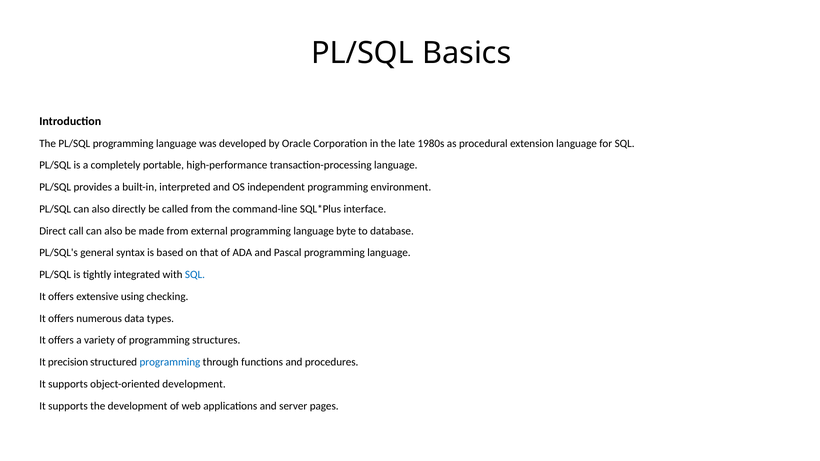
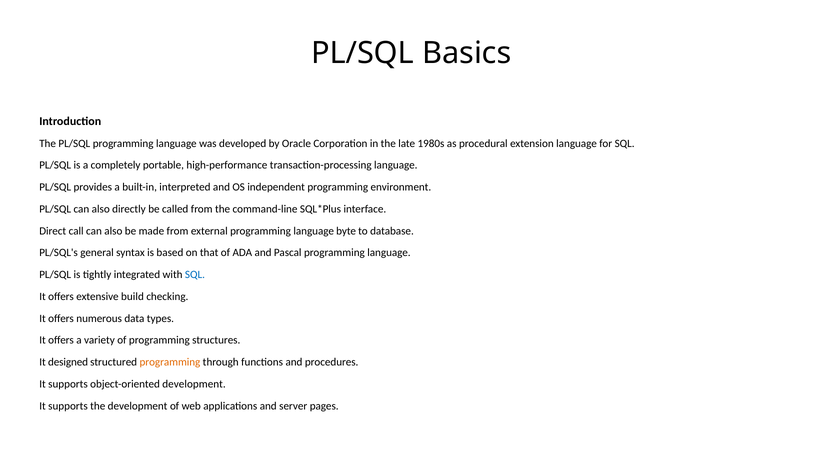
using: using -> build (132, 297)
precision: precision -> designed (68, 362)
programming colour: blue -> orange (170, 362)
